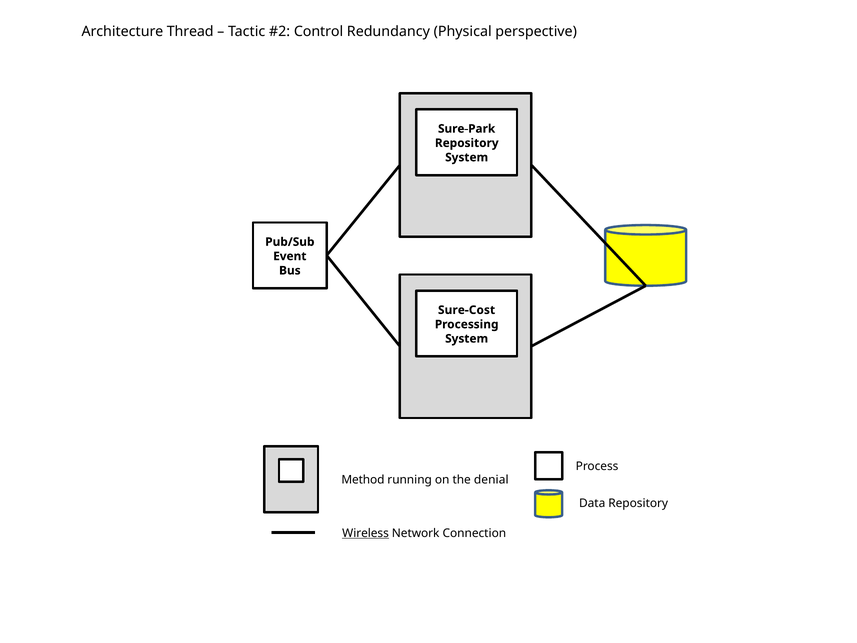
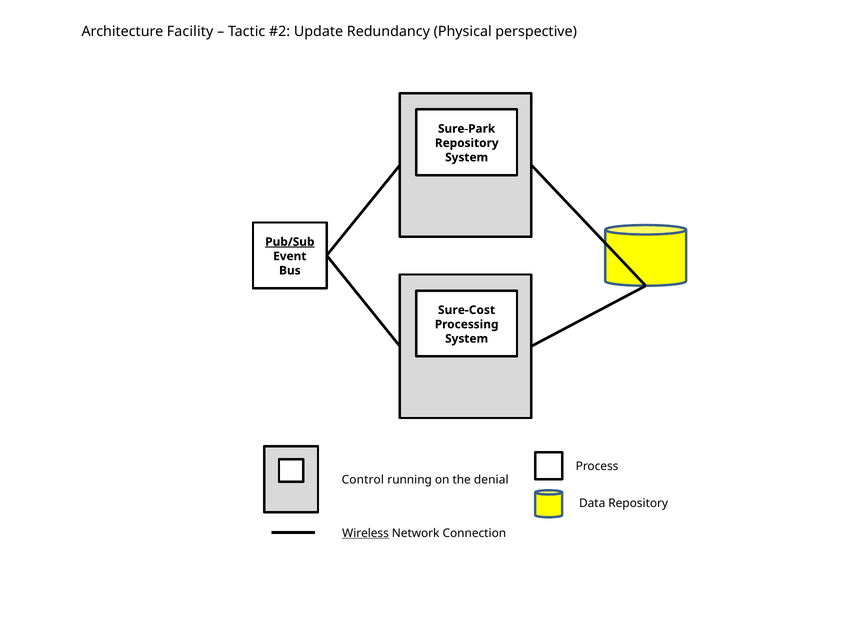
Thread: Thread -> Facility (190, 32)
Control: Control -> Update (319, 32)
Pub/Sub underline: none -> present (290, 242)
Method: Method -> Control (363, 480)
